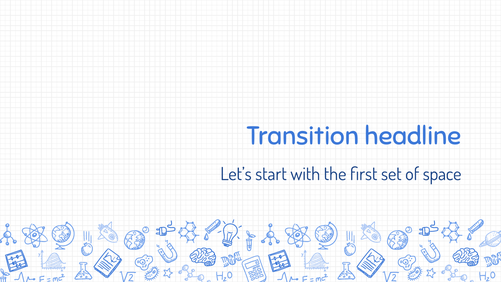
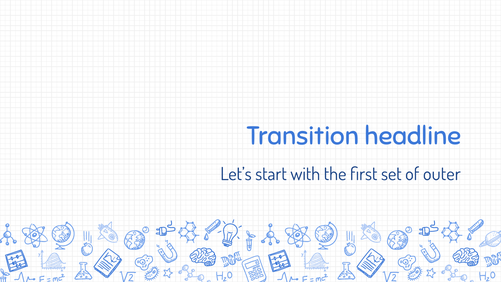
space: space -> outer (442, 174)
